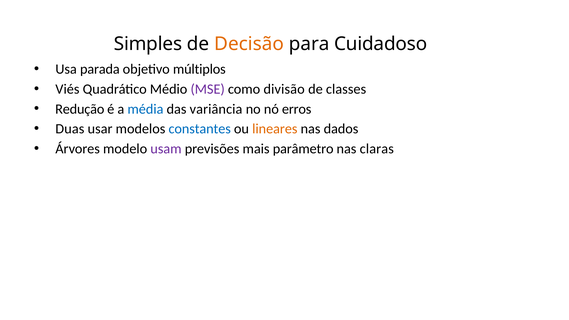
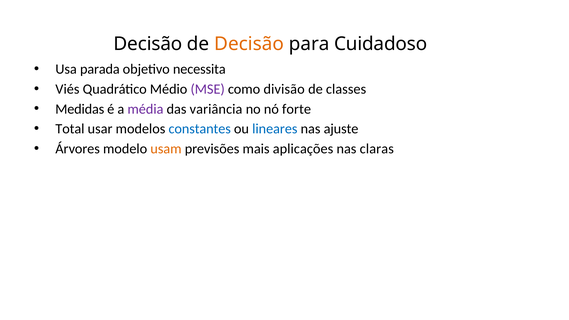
Simples: Simples -> Decisão (148, 44)
múltiplos: múltiplos -> necessita (199, 69)
Redução: Redução -> Medidas (80, 109)
média colour: blue -> purple (145, 109)
erros: erros -> forte (297, 109)
Duas: Duas -> Total (70, 129)
lineares colour: orange -> blue (275, 129)
dados: dados -> ajuste (341, 129)
usam colour: purple -> orange (166, 149)
parâmetro: parâmetro -> aplicações (303, 149)
